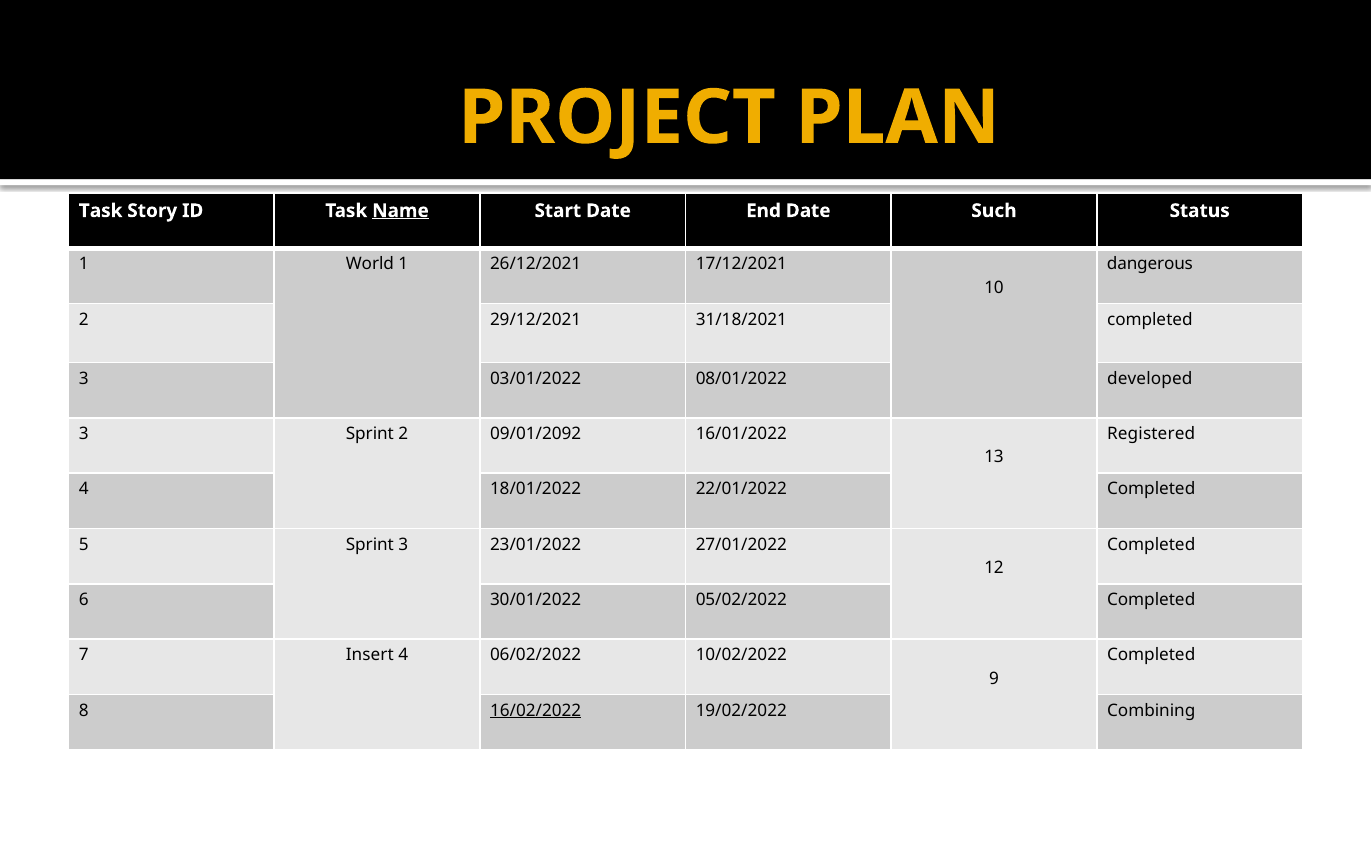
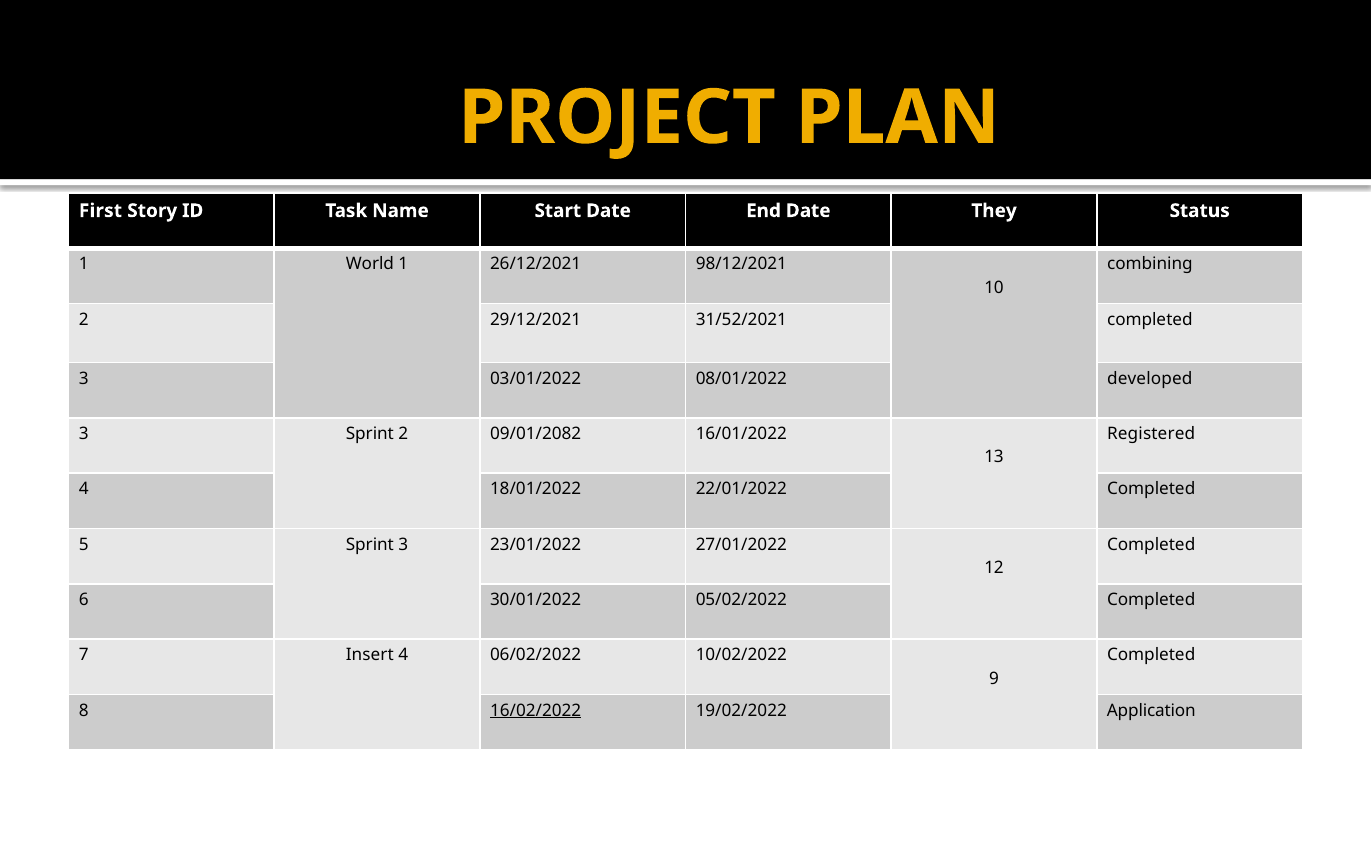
Task: Task -> First (100, 211)
Name underline: present -> none (400, 211)
Such: Such -> They (994, 211)
17/12/2021: 17/12/2021 -> 98/12/2021 (741, 264)
dangerous: dangerous -> combining (1150, 264)
31/18/2021: 31/18/2021 -> 31/52/2021 (741, 320)
09/01/2092: 09/01/2092 -> 09/01/2082 (536, 434)
Combining: Combining -> Application (1151, 710)
